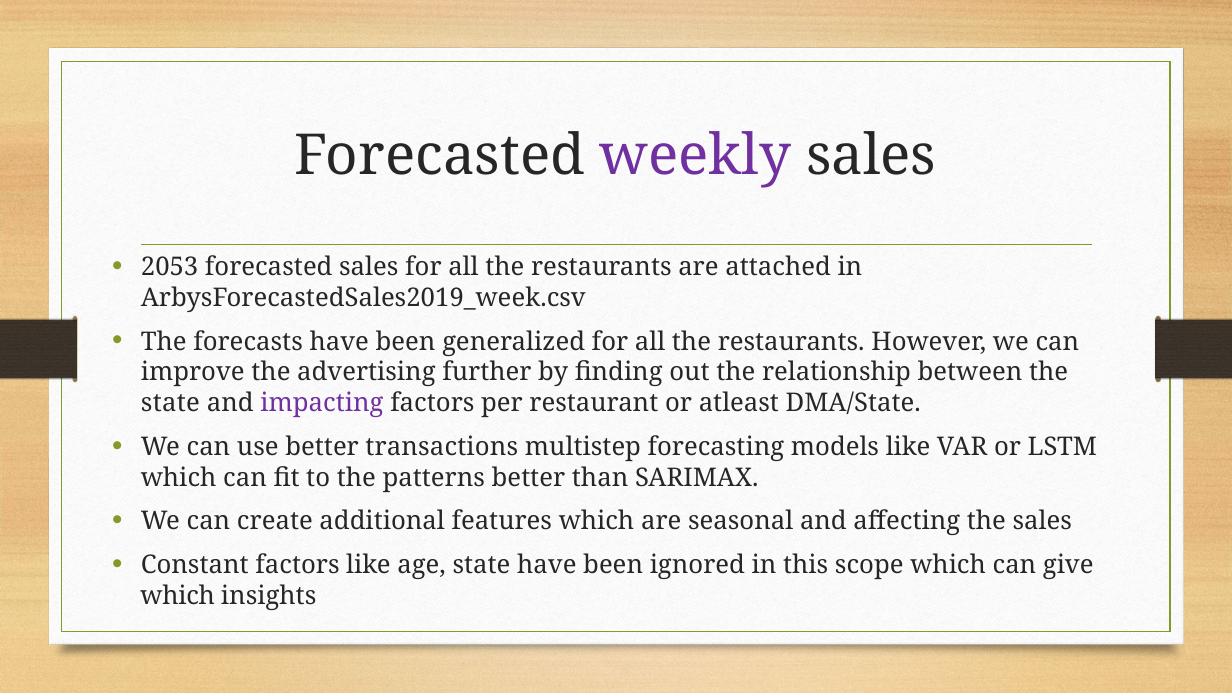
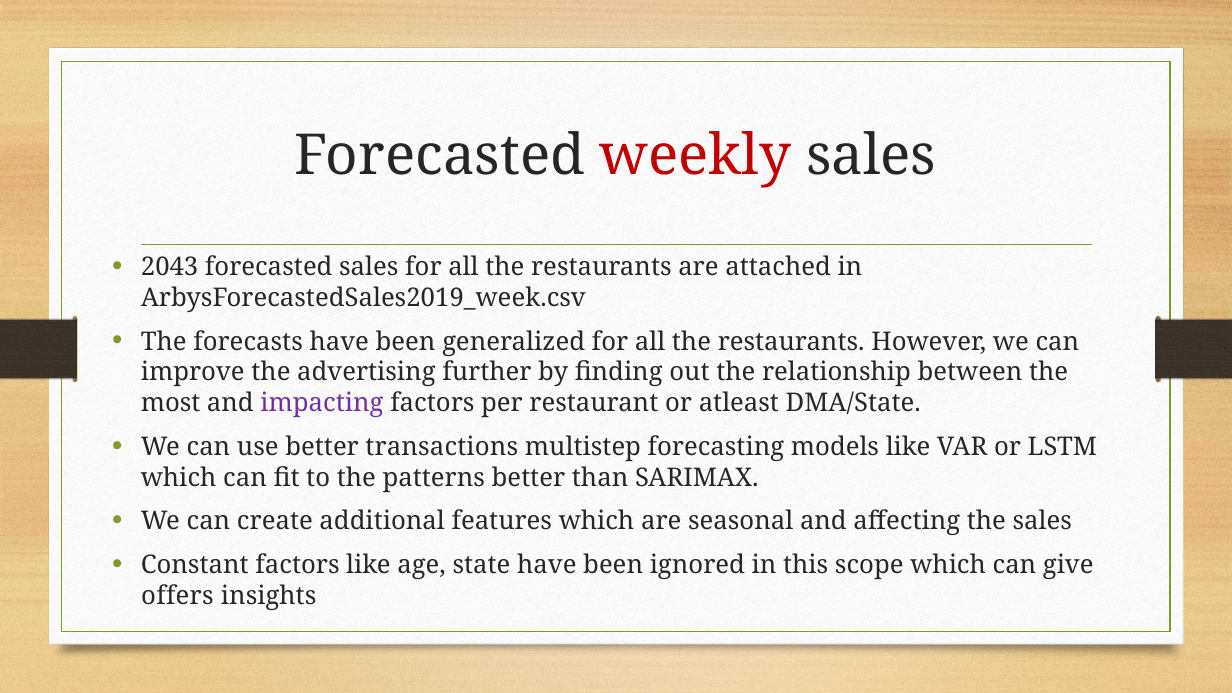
weekly colour: purple -> red (695, 156)
2053: 2053 -> 2043 (170, 267)
state: state -> most (171, 403)
which: which -> offers (177, 596)
